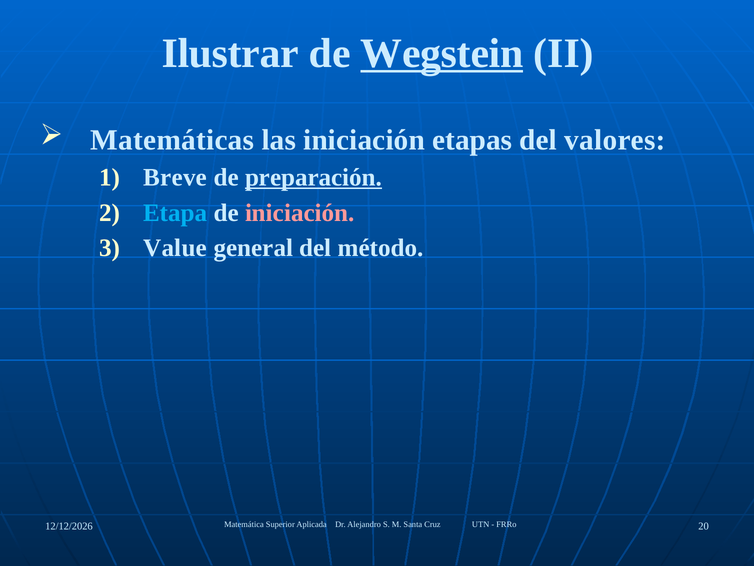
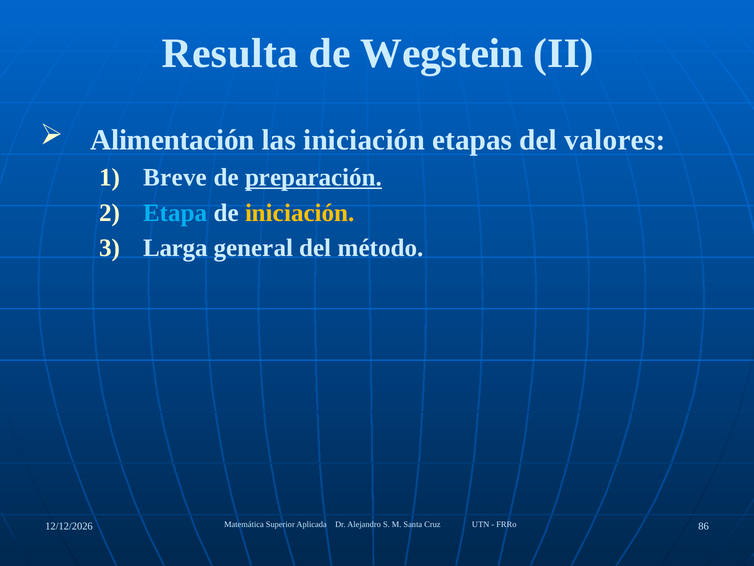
Ilustrar: Ilustrar -> Resulta (230, 53)
Wegstein underline: present -> none (442, 53)
Matemáticas: Matemáticas -> Alimentación (173, 140)
iniciación colour: pink -> yellow (300, 213)
Value: Value -> Larga (175, 248)
20: 20 -> 86 (704, 526)
